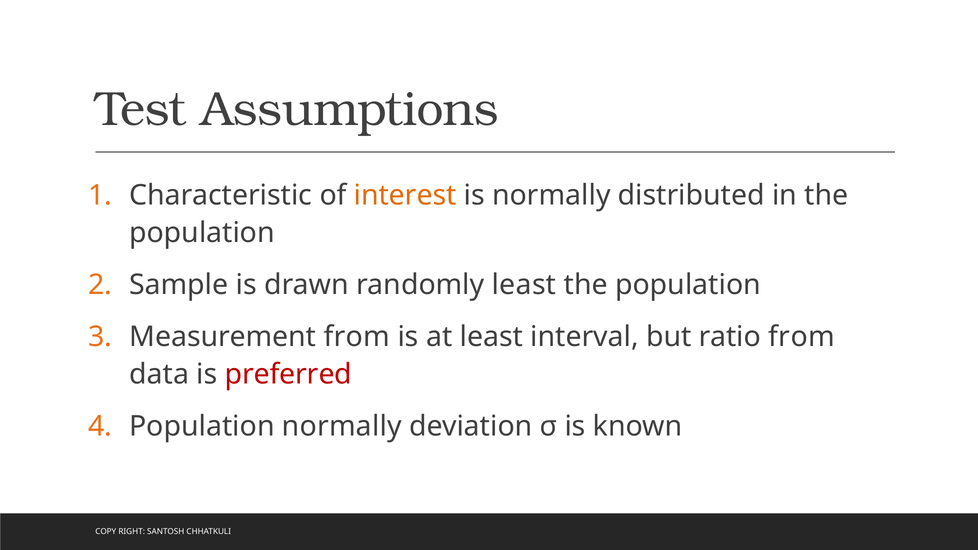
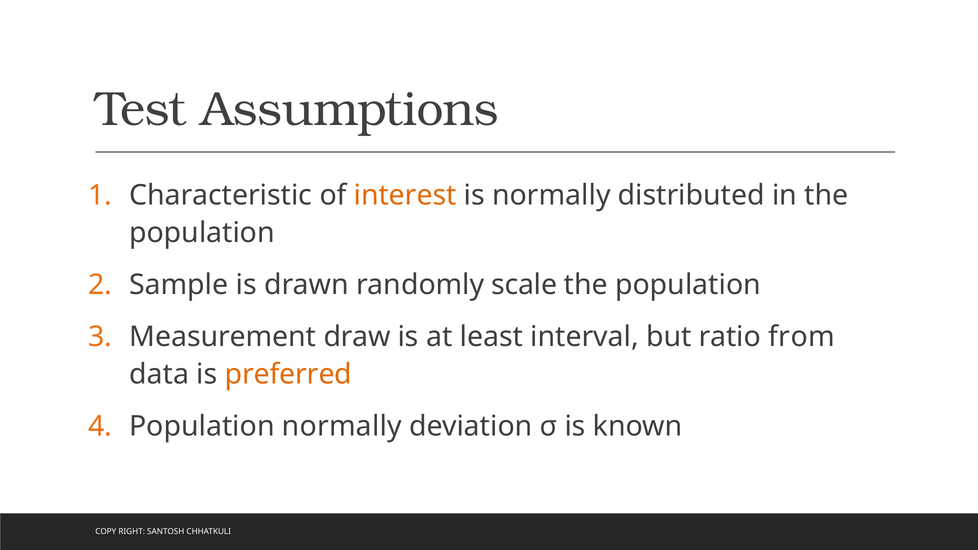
randomly least: least -> scale (524, 285)
Measurement from: from -> draw (357, 337)
preferred colour: red -> orange (288, 374)
